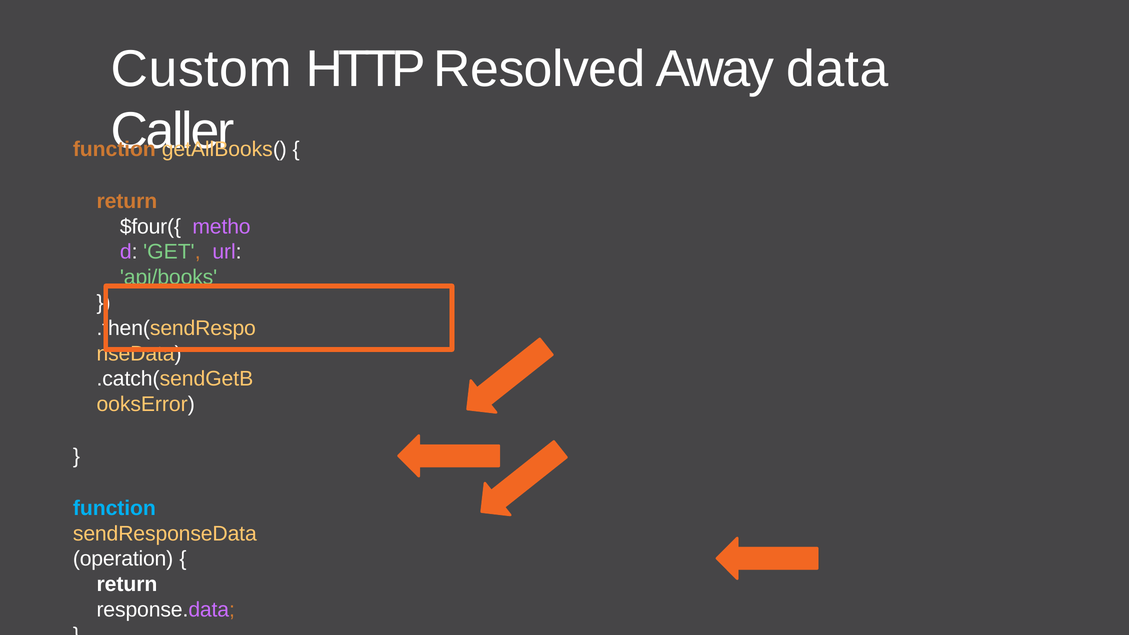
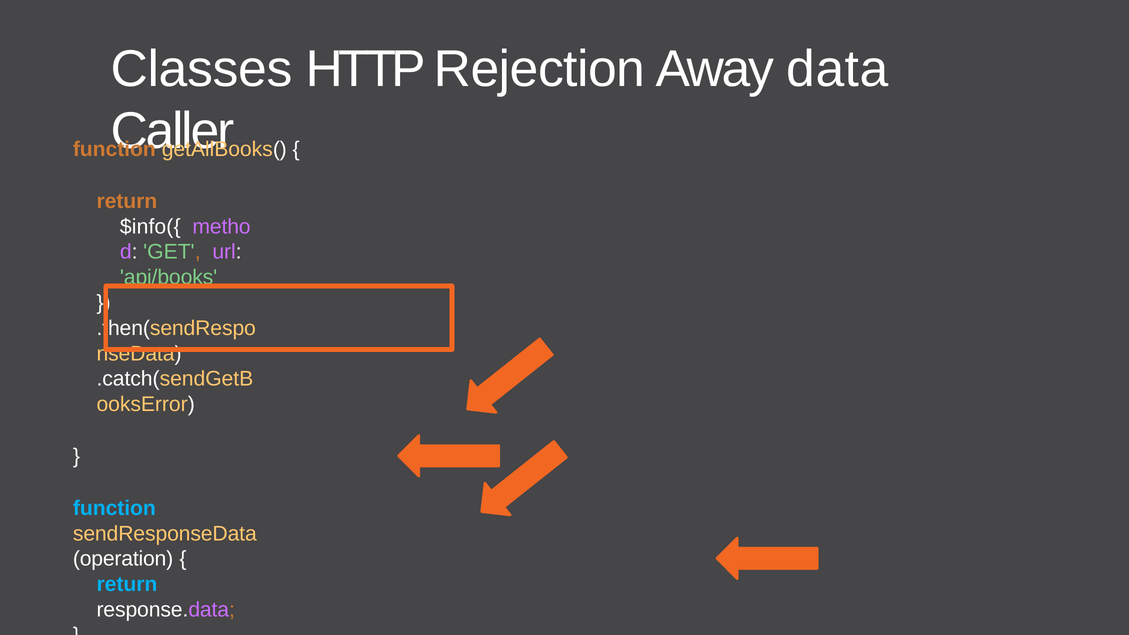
Custom: Custom -> Classes (202, 69)
Resolved: Resolved -> Rejection (539, 69)
$four({: $four({ -> $info({ (150, 227)
return colour: white -> light blue (127, 584)
